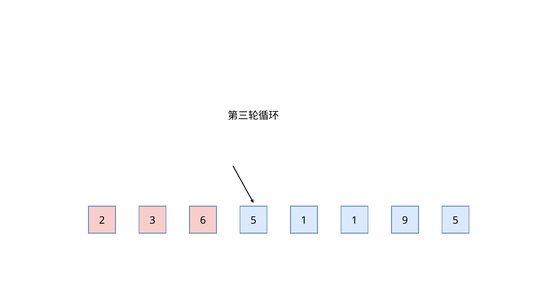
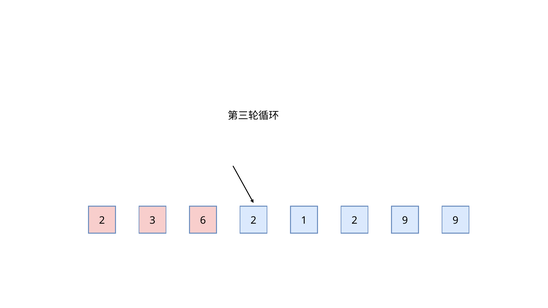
3 5: 5 -> 2 (254, 221)
1 1: 1 -> 2 (355, 221)
9 5: 5 -> 9 (456, 221)
